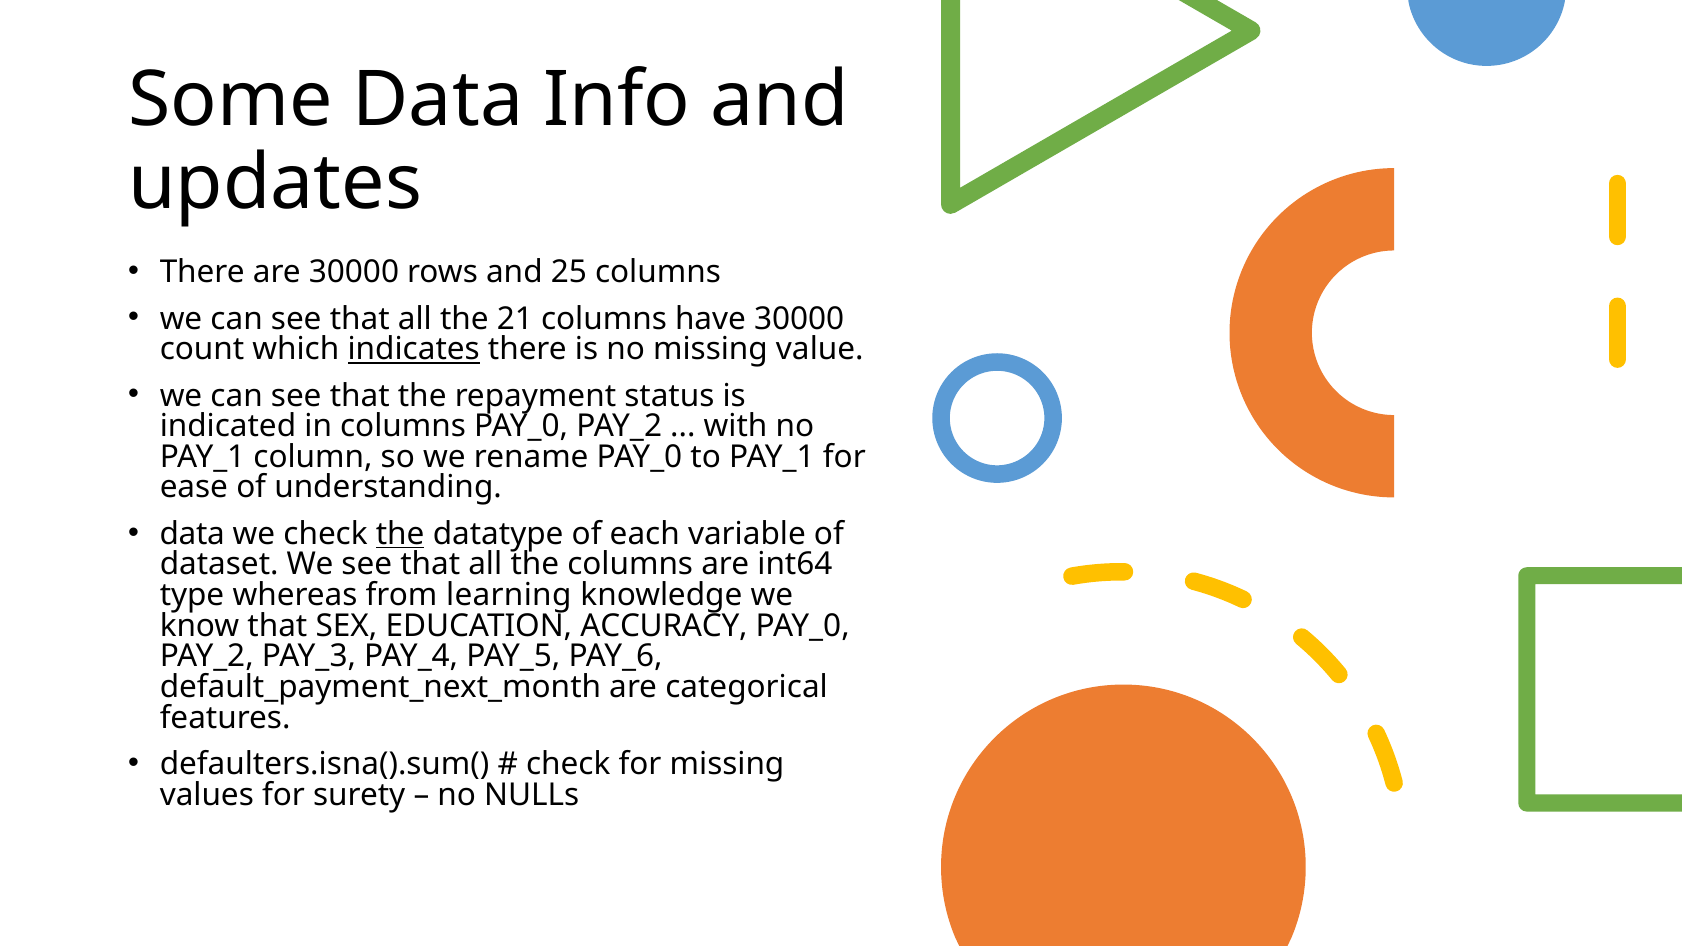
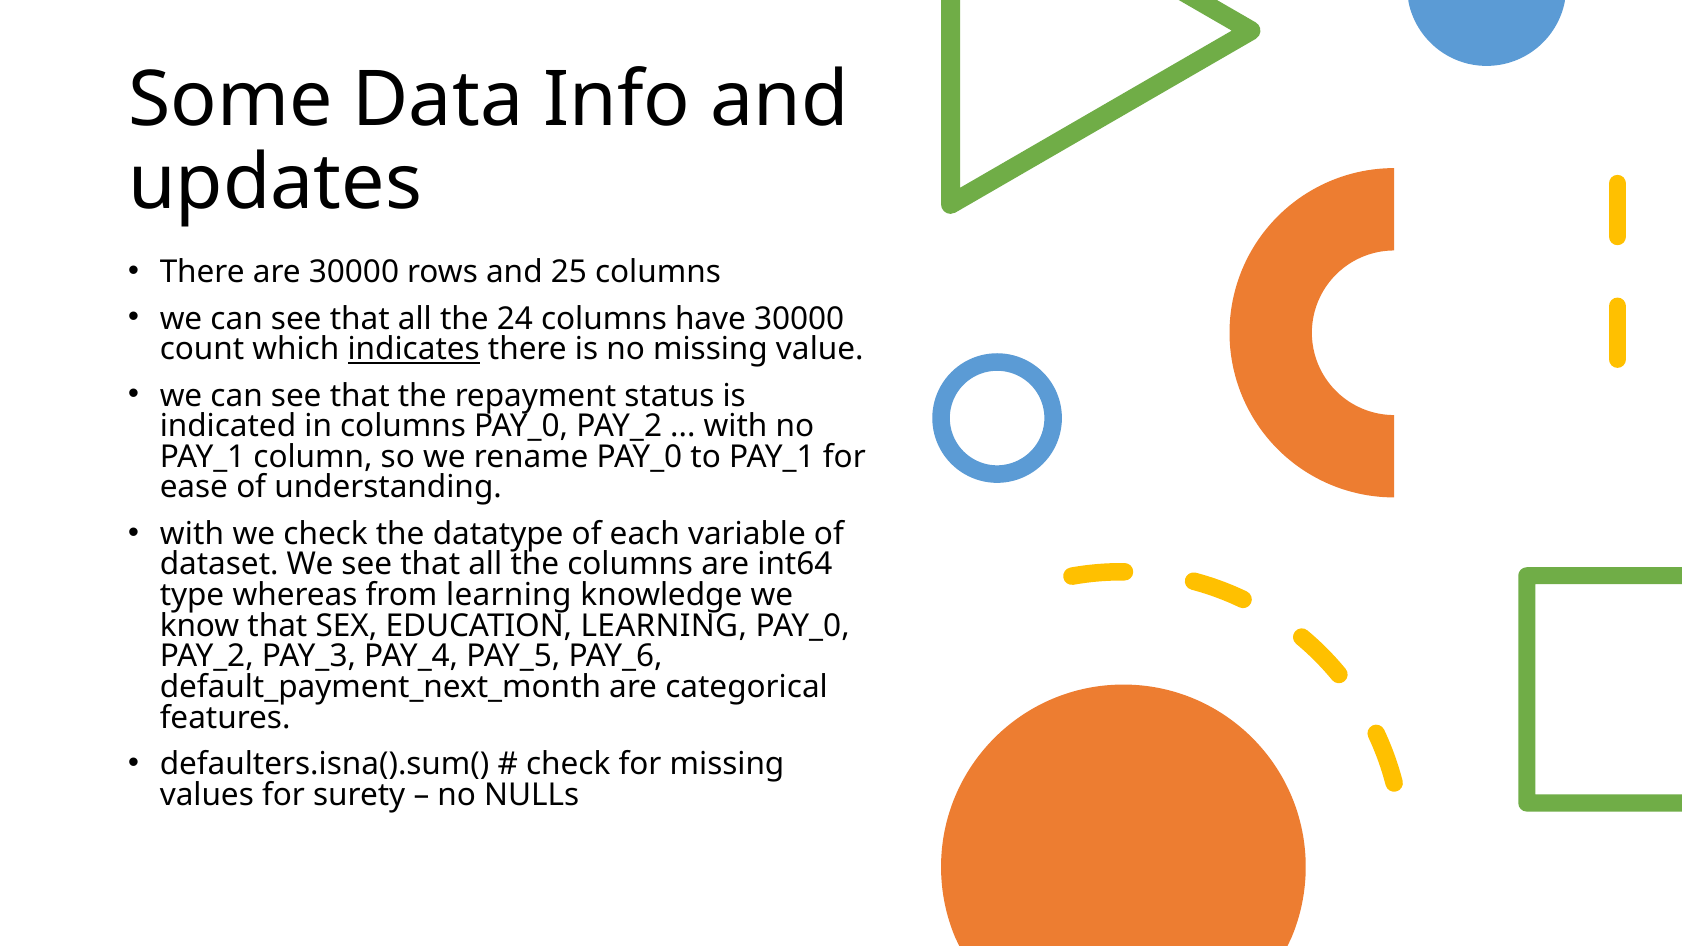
21: 21 -> 24 (515, 319)
data: data -> with (192, 534)
the underline: present -> none (400, 534)
EDUCATION ACCURACY: ACCURACY -> LEARNING (664, 626)
